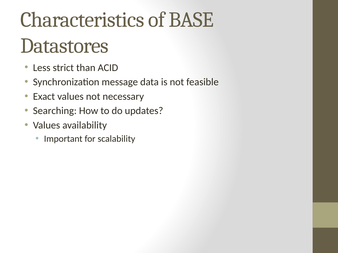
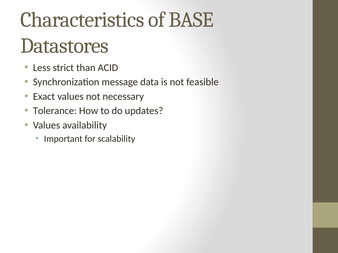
Searching: Searching -> Tolerance (55, 111)
